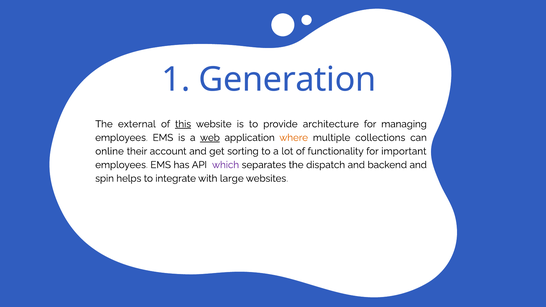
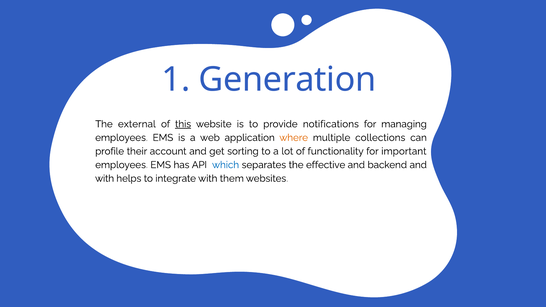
architecture: architecture -> notifications (331, 124)
web underline: present -> none (210, 138)
online: online -> profile (110, 151)
which colour: purple -> blue (226, 165)
dispatch: dispatch -> effective (326, 165)
spin: spin -> with (105, 179)
large: large -> them (232, 179)
